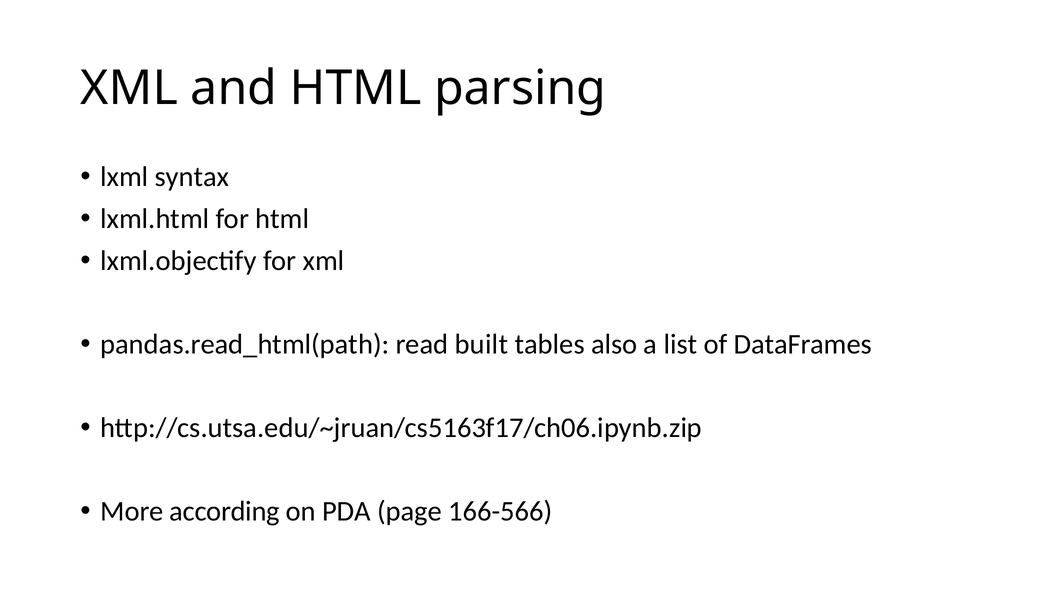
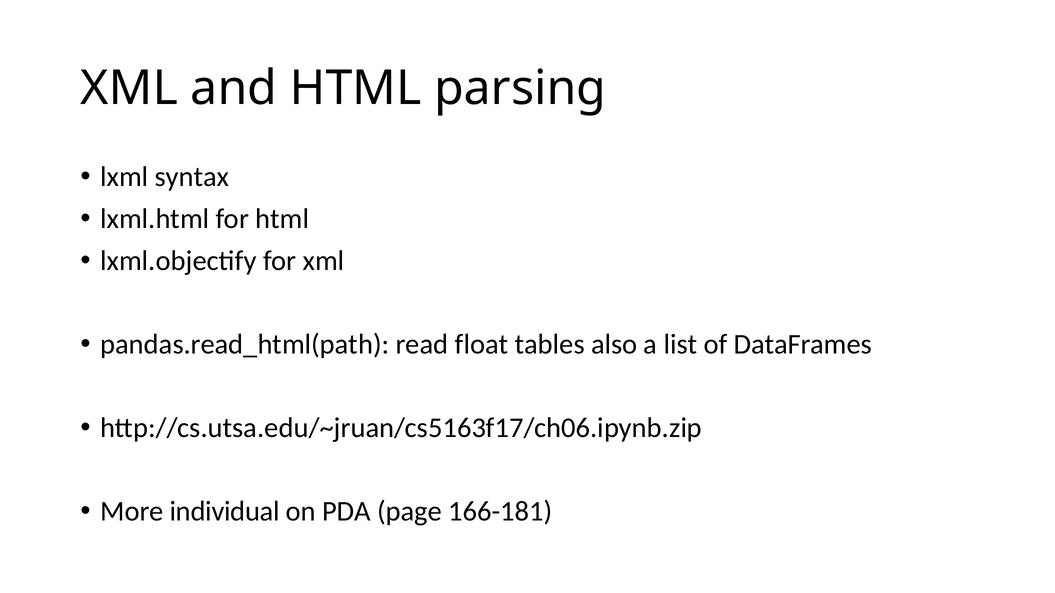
built: built -> float (482, 345)
according: according -> individual (225, 512)
166-566: 166-566 -> 166-181 (500, 512)
